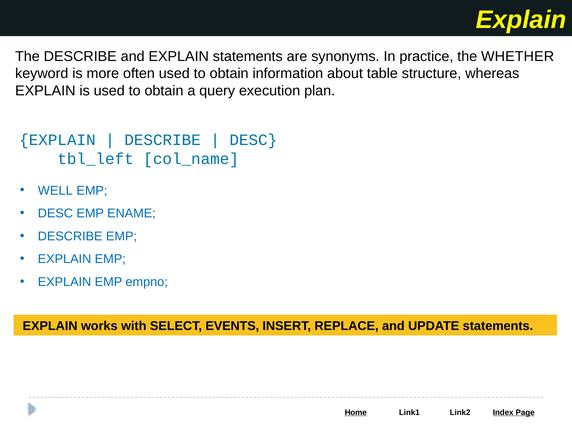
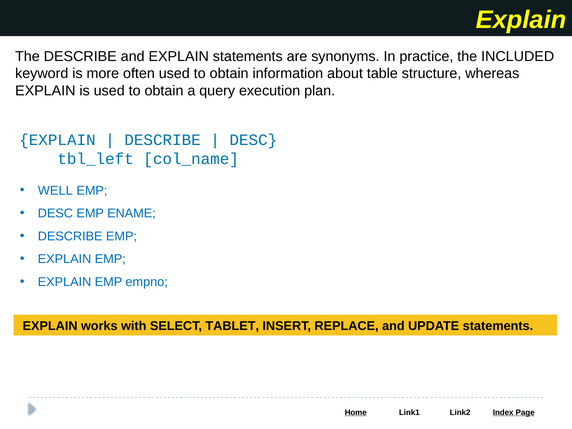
WHETHER: WHETHER -> INCLUDED (518, 56)
EVENTS: EVENTS -> TABLET (232, 326)
